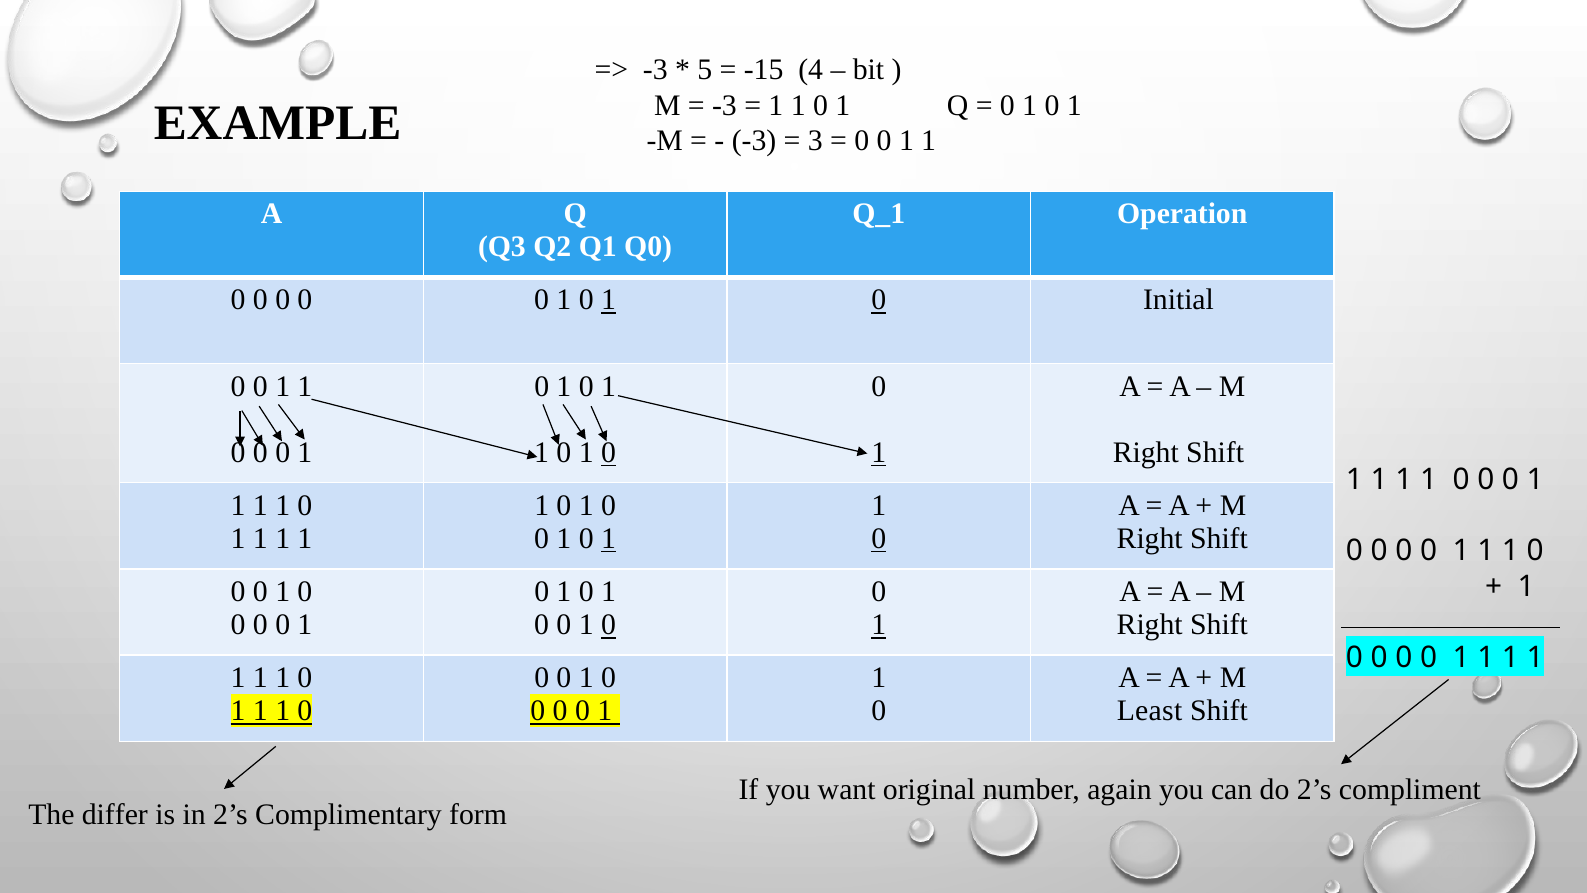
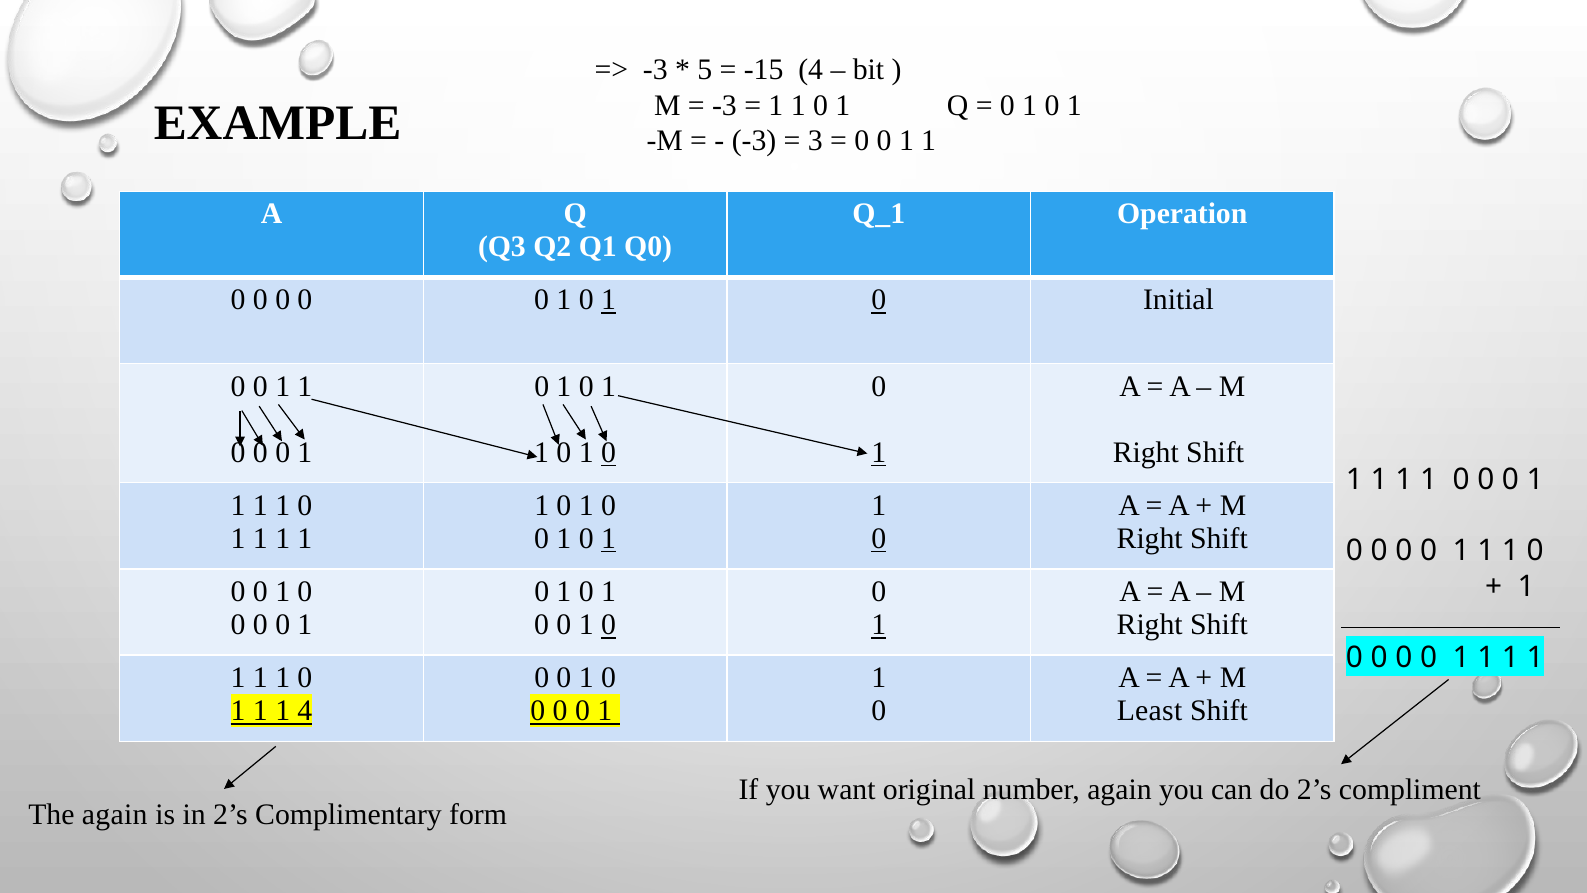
0: 0 -> 4 (305, 711)
The differ: differ -> again (115, 814)
